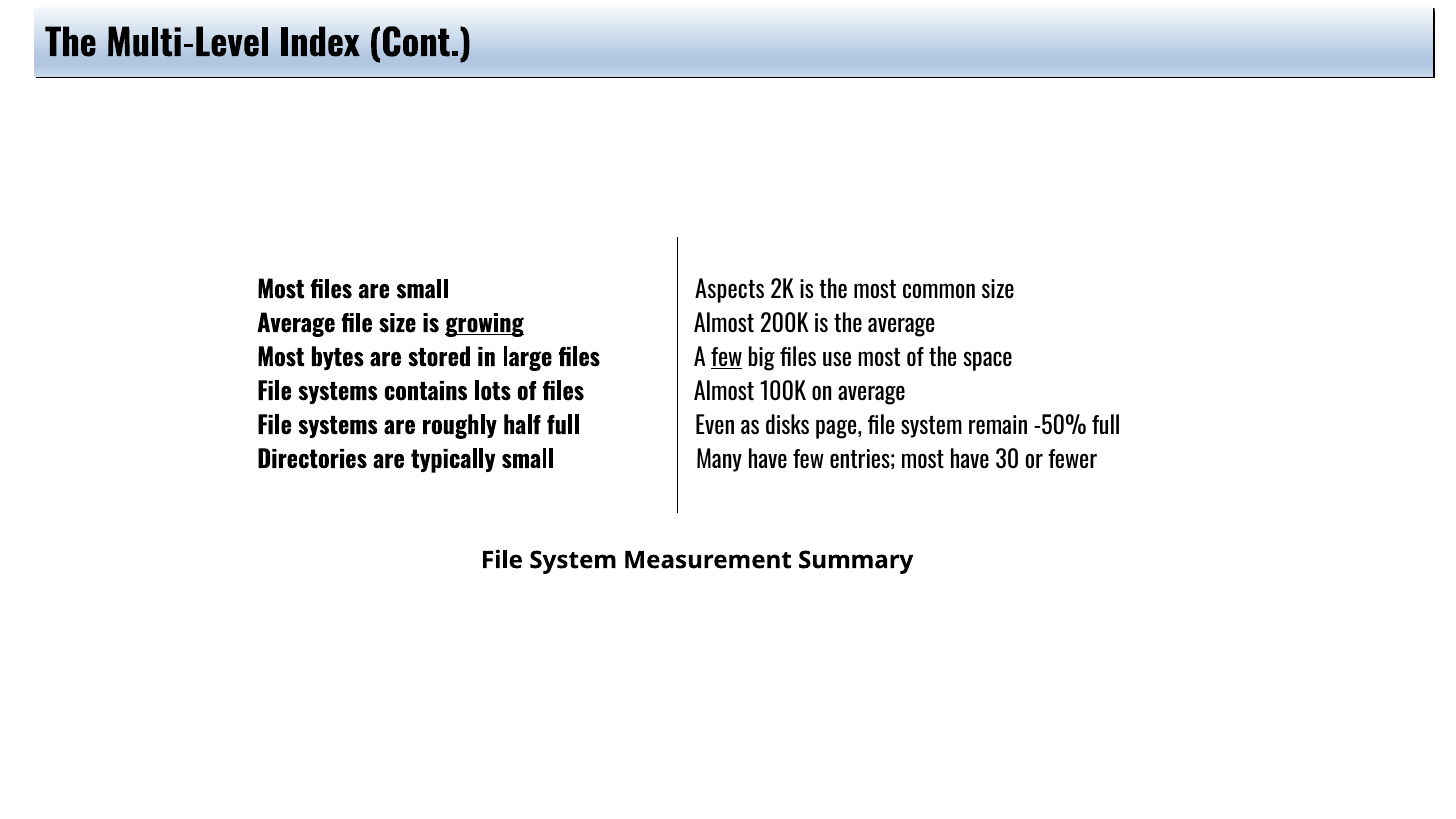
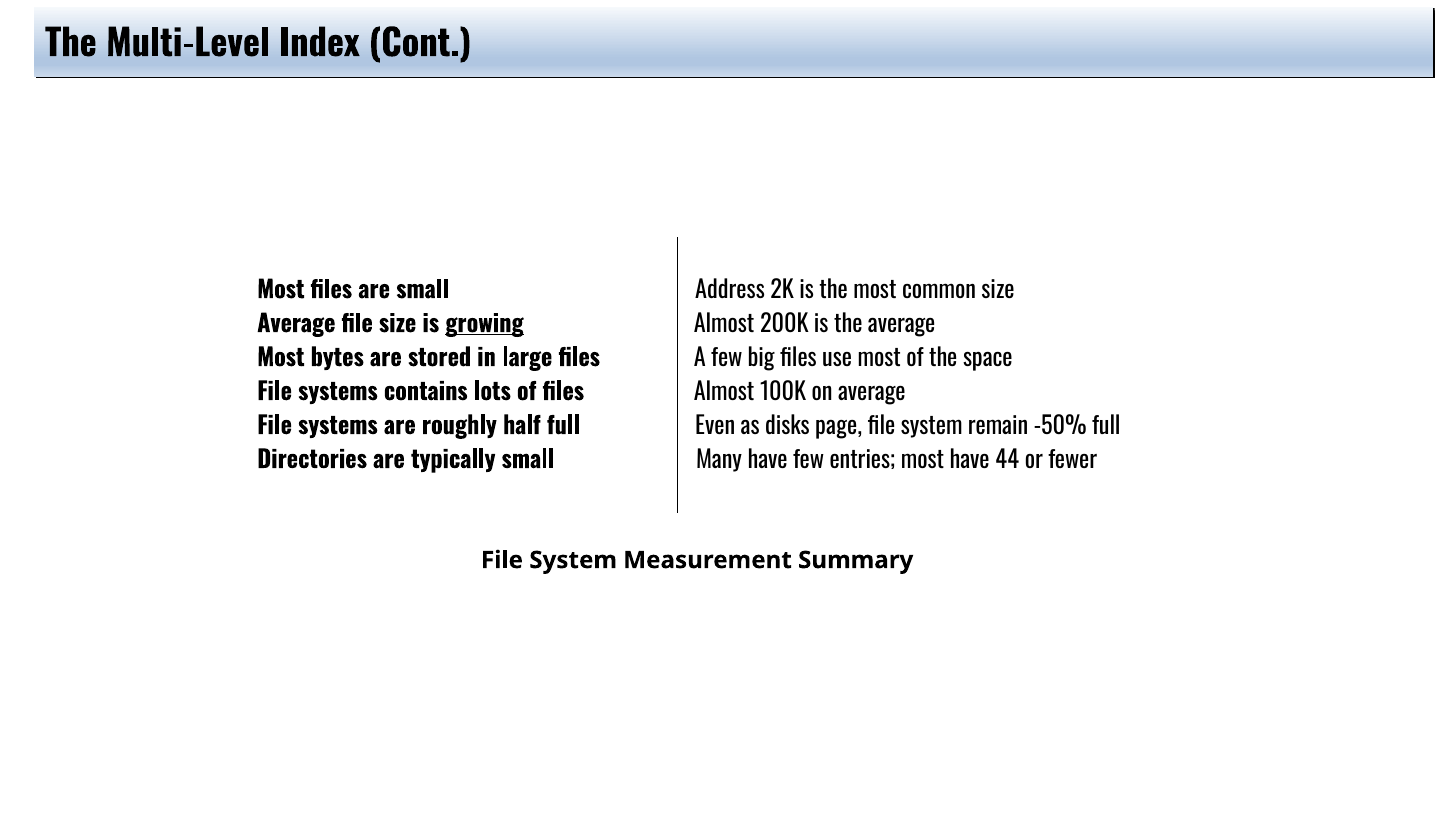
Aspects: Aspects -> Address (730, 290)
few underline: present -> none (727, 358)
30: 30 -> 44 (1007, 460)
